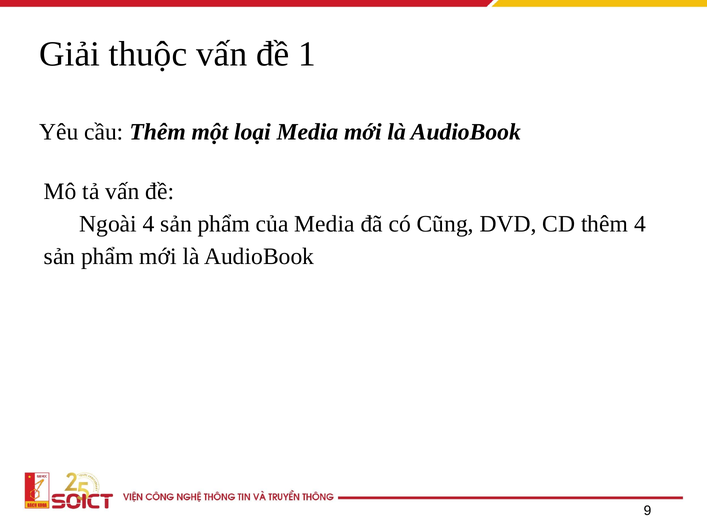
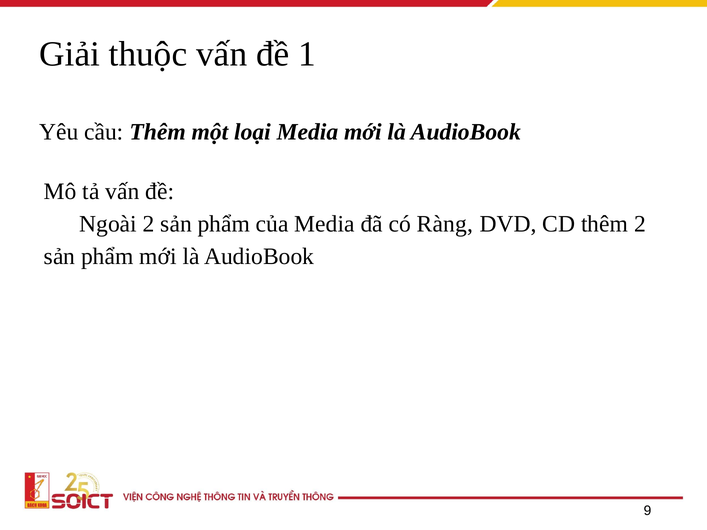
Ngoài 4: 4 -> 2 (149, 224)
Cũng: Cũng -> Ràng (445, 224)
thêm 4: 4 -> 2 (640, 224)
